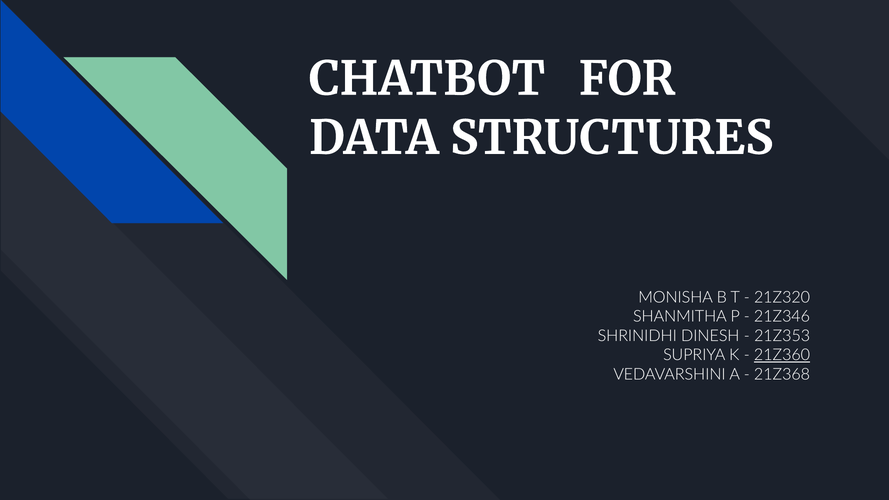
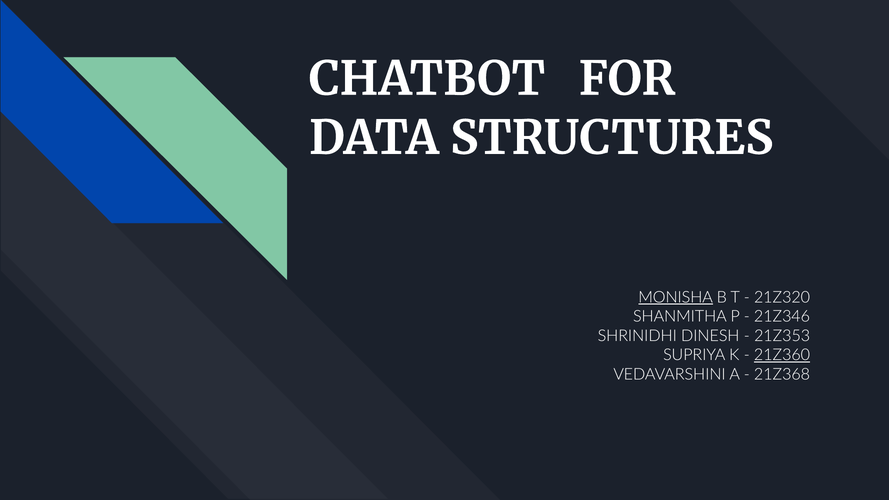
MONISHA underline: none -> present (676, 297)
